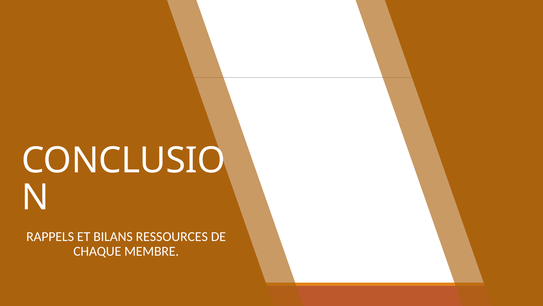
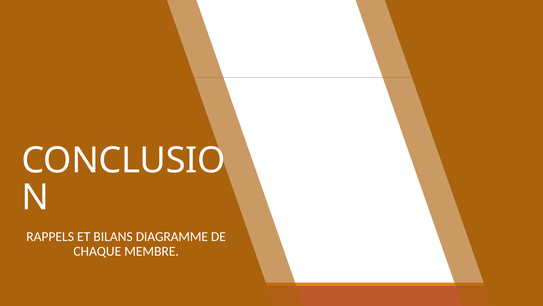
RESSOURCES: RESSOURCES -> DIAGRAMME (172, 236)
